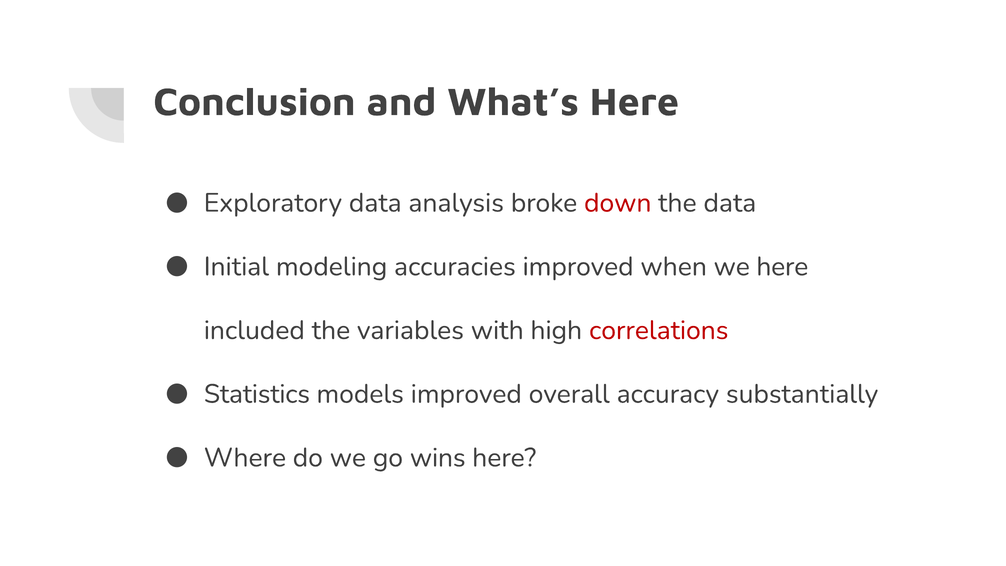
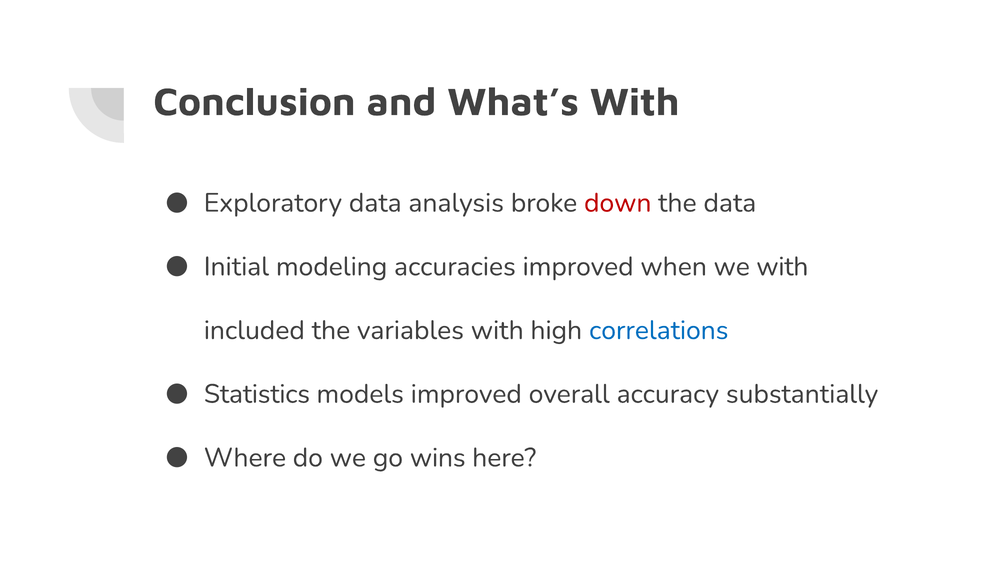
What’s Here: Here -> With (635, 102)
we here: here -> with (782, 267)
correlations colour: red -> blue (659, 330)
